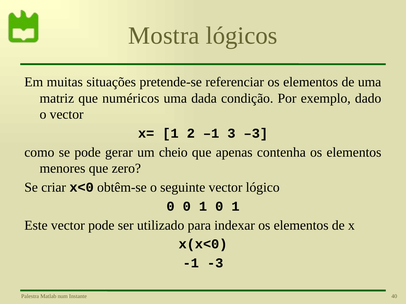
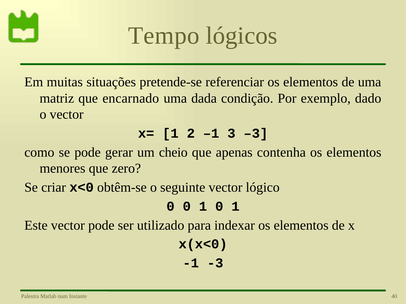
Mostra: Mostra -> Tempo (164, 36)
numéricos: numéricos -> encarnado (131, 98)
